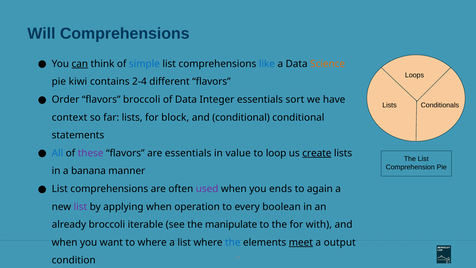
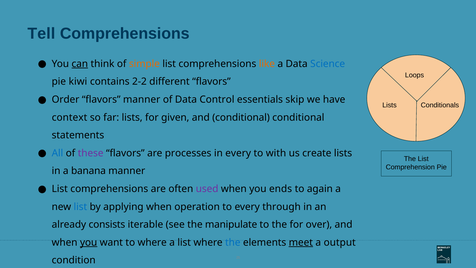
Will: Will -> Tell (41, 34)
simple colour: blue -> orange (144, 64)
like colour: blue -> orange (267, 64)
Science colour: orange -> blue (328, 64)
2-4: 2-4 -> 2-2 (139, 82)
flavors broccoli: broccoli -> manner (142, 99)
Integer: Integer -> Control (217, 99)
sort: sort -> skip (295, 99)
block: block -> given (175, 117)
are essentials: essentials -> processes (188, 153)
in value: value -> every (238, 153)
loop: loop -> with (276, 153)
create underline: present -> none (317, 153)
list colour: purple -> blue (80, 207)
boolean: boolean -> through (282, 207)
already broccoli: broccoli -> consists (107, 224)
with: with -> over (319, 224)
you underline: none -> present (89, 242)
